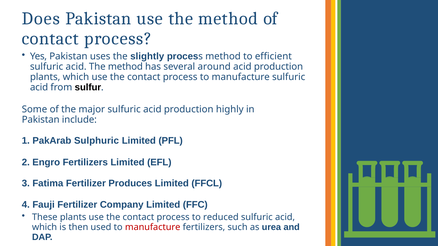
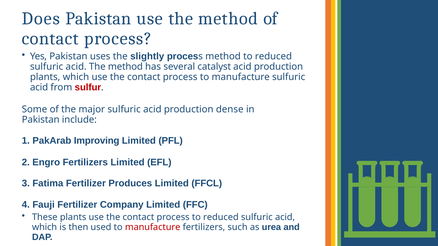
method to efficient: efficient -> reduced (273, 56)
around: around -> catalyst (214, 67)
sulfur colour: black -> red (88, 87)
highly: highly -> dense (230, 110)
Sulphuric: Sulphuric -> Improving (97, 141)
